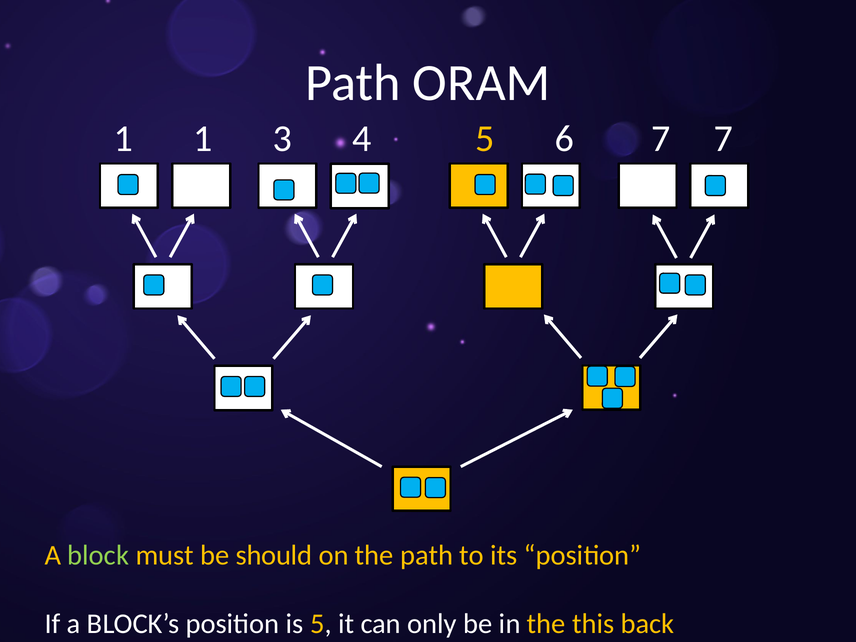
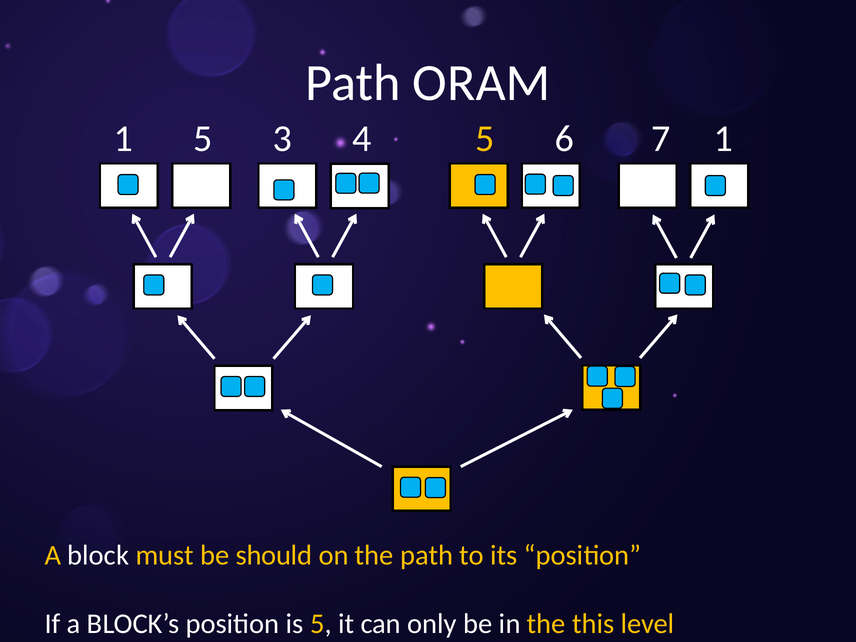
1 1: 1 -> 5 (203, 138)
7 7: 7 -> 1 (723, 138)
block colour: light green -> white (98, 555)
back: back -> level (648, 624)
